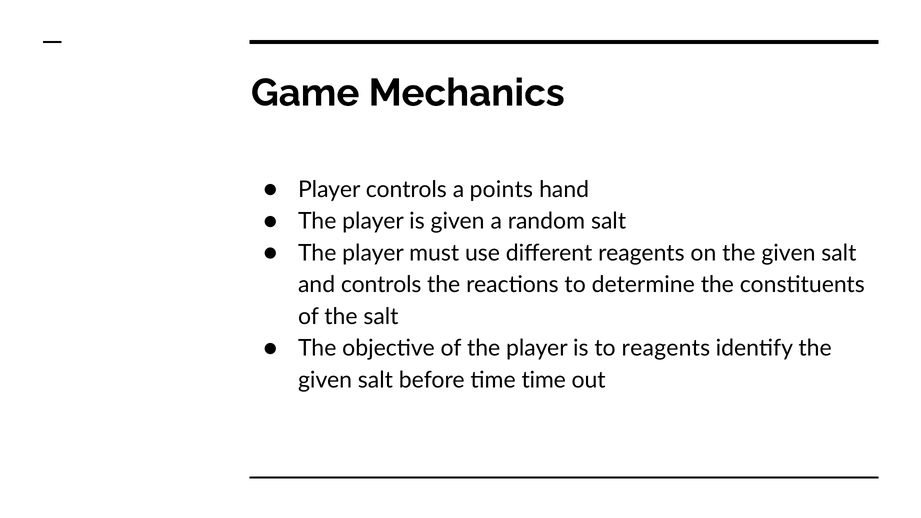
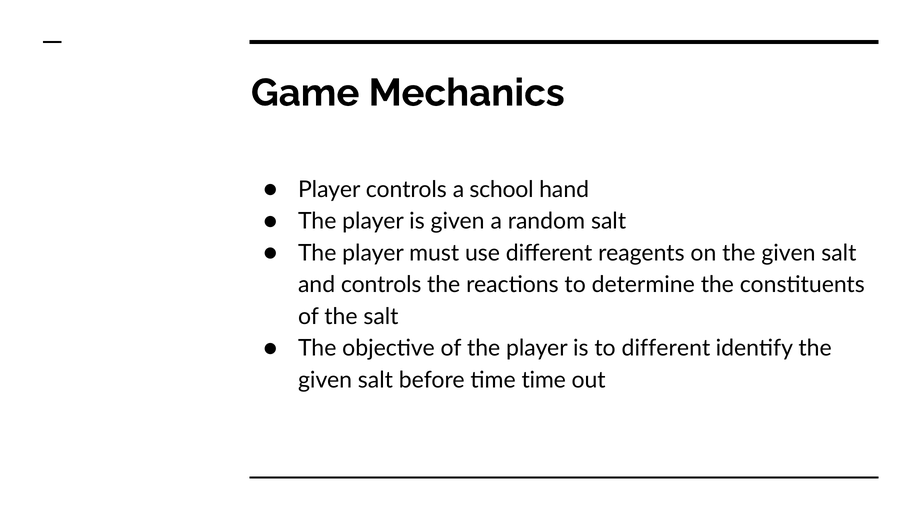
points: points -> school (502, 190)
to reagents: reagents -> different (666, 348)
